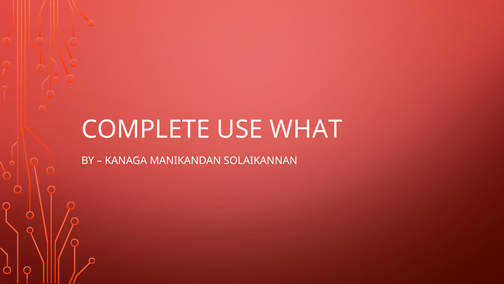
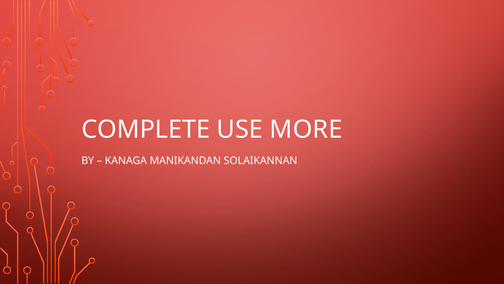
WHAT: WHAT -> MORE (306, 129)
